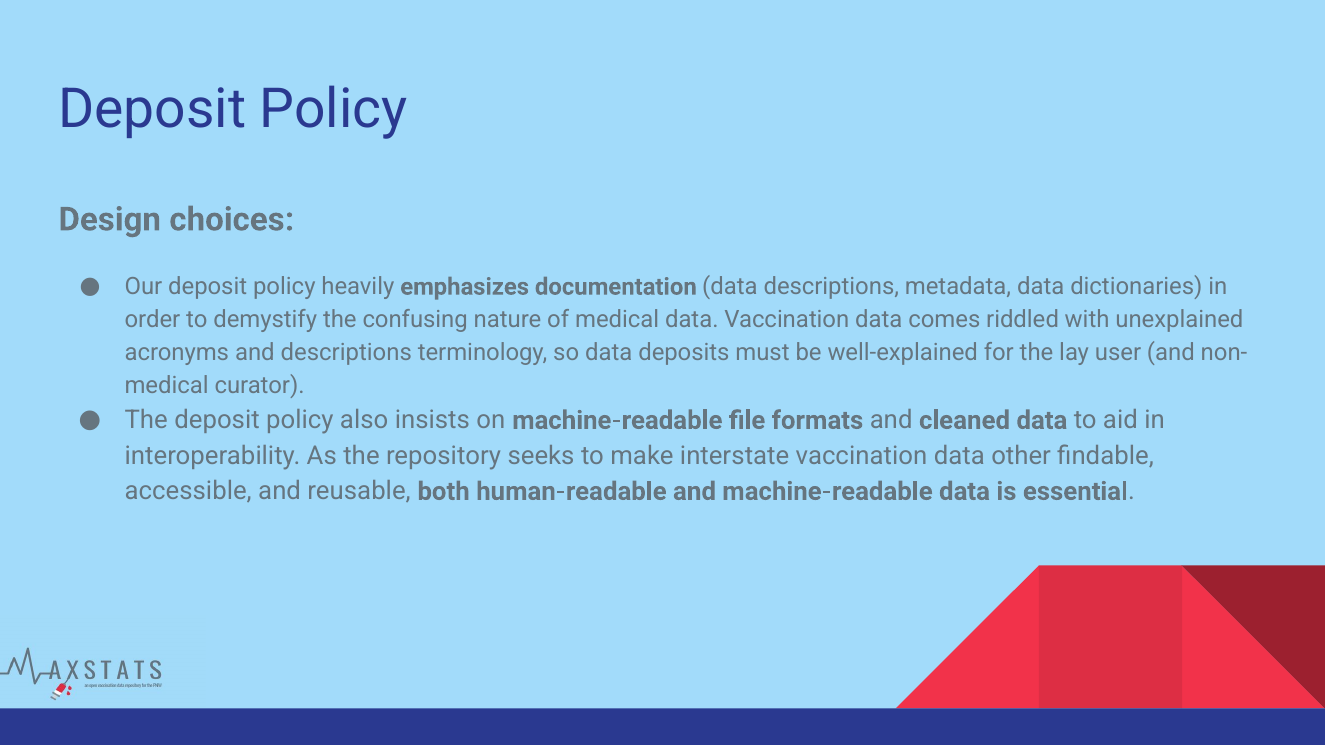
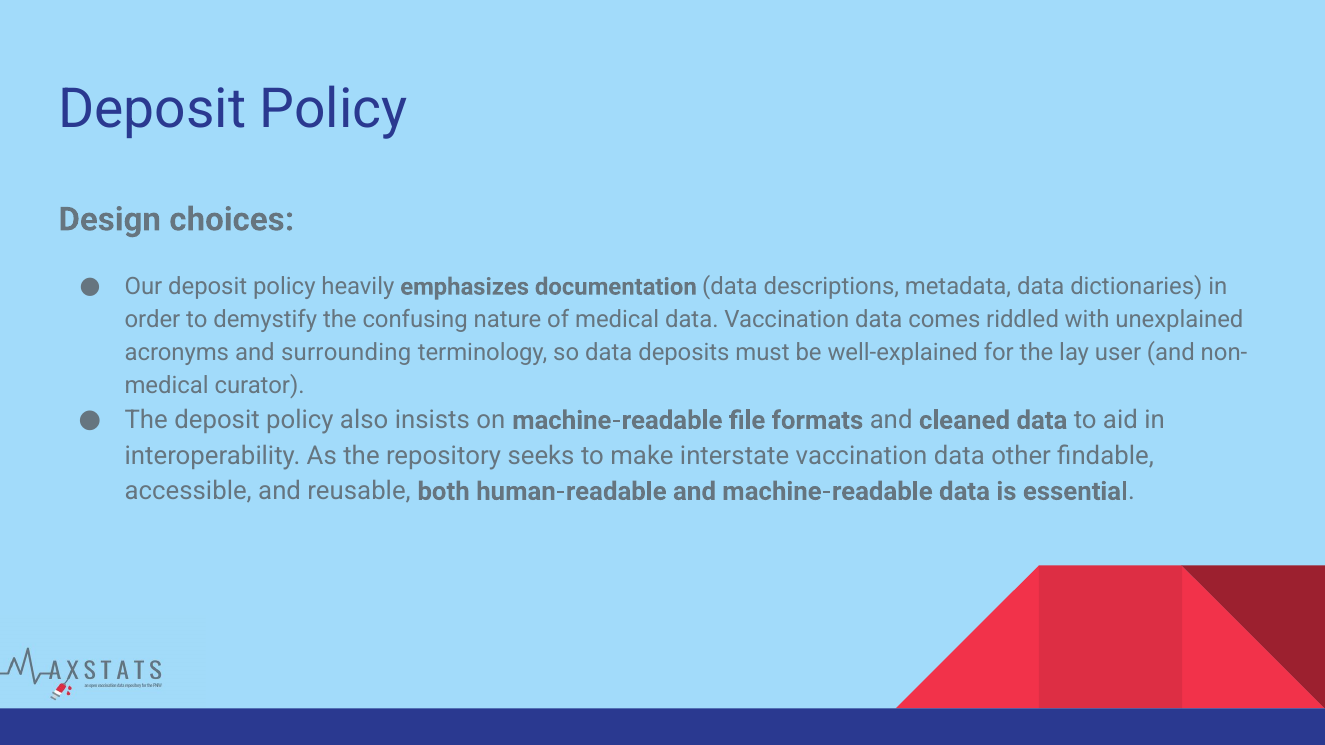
and descriptions: descriptions -> surrounding (346, 353)
